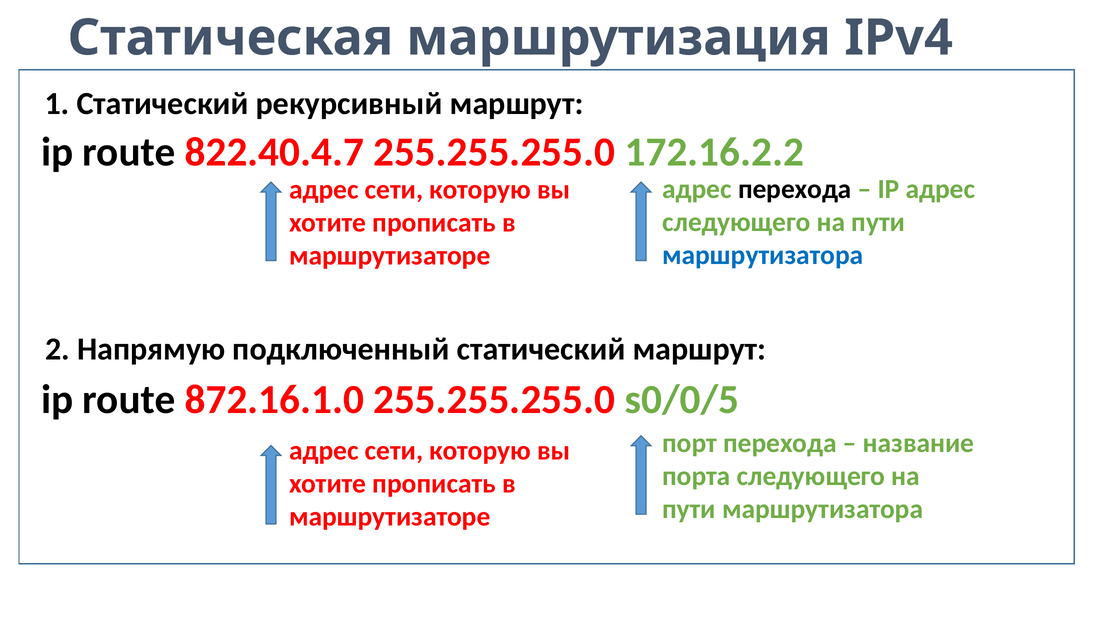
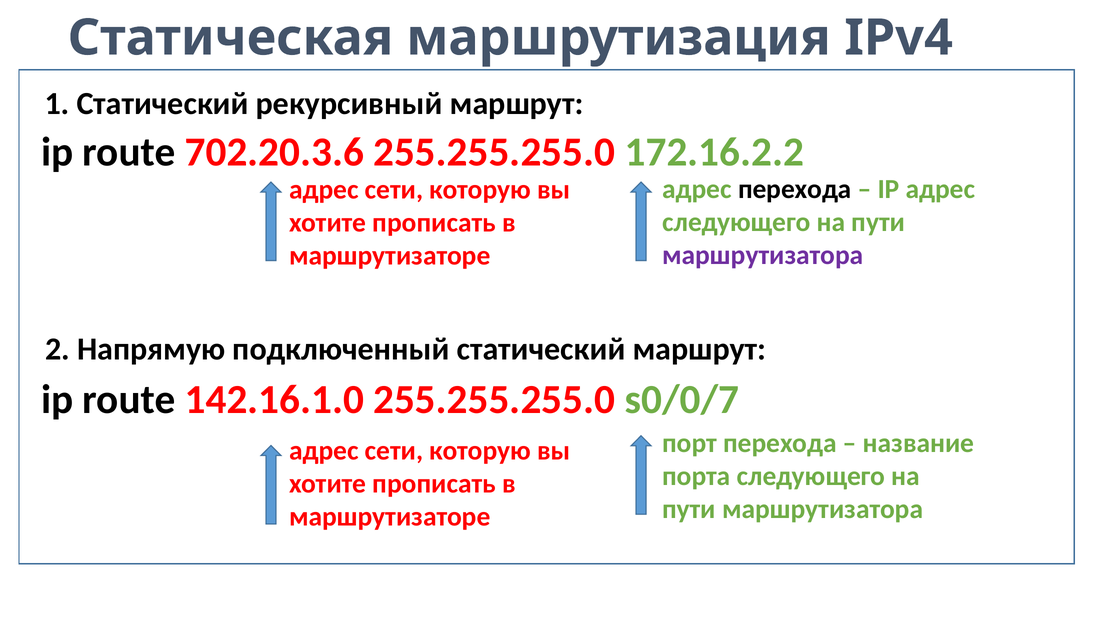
822.40.4.7: 822.40.4.7 -> 702.20.3.6 (274, 152)
маршрутизатора colour: blue -> purple (763, 255)
872.16.1.0: 872.16.1.0 -> 142.16.1.0 (274, 400)
s0/0/5: s0/0/5 -> s0/0/7 (682, 400)
